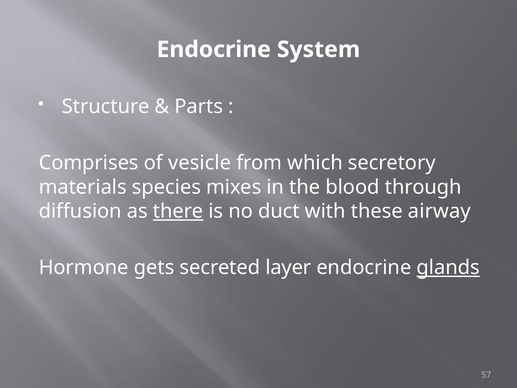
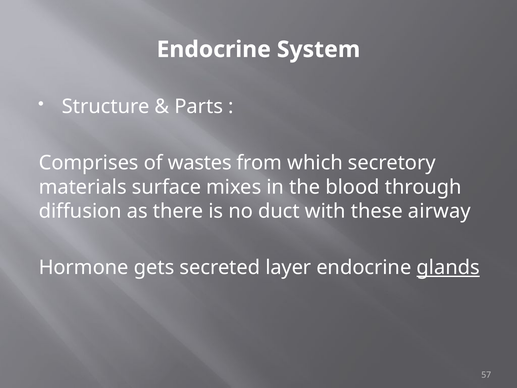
vesicle: vesicle -> wastes (200, 163)
species: species -> surface (167, 187)
there underline: present -> none (178, 211)
